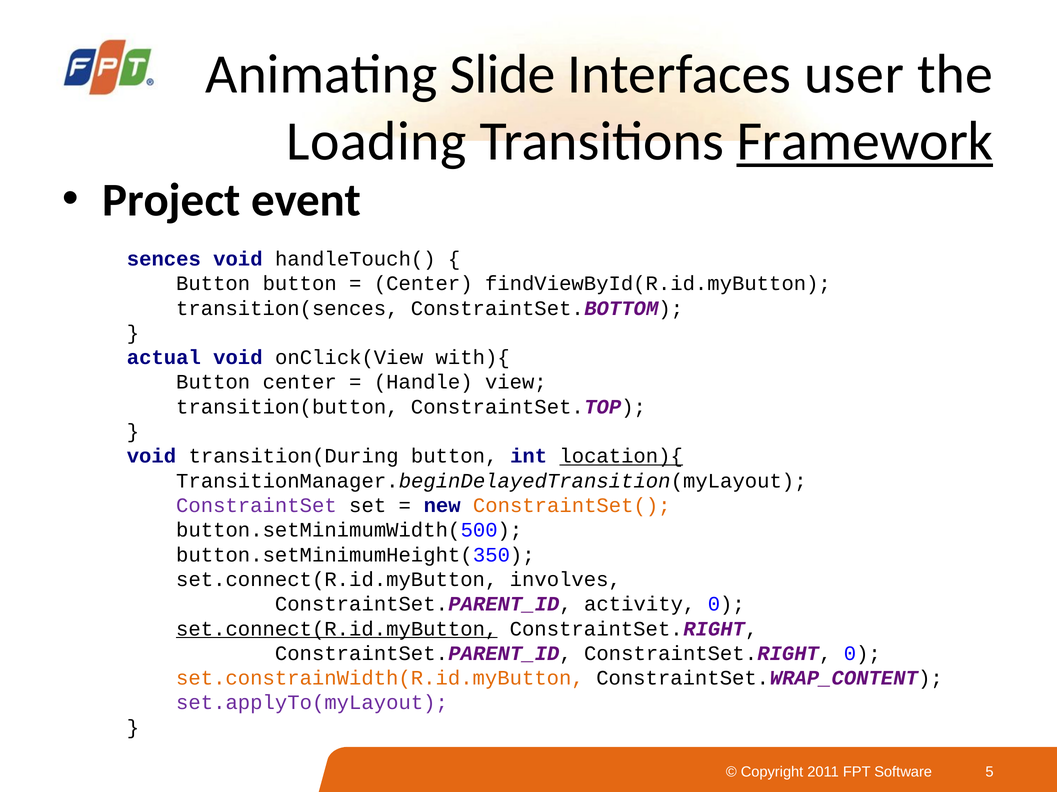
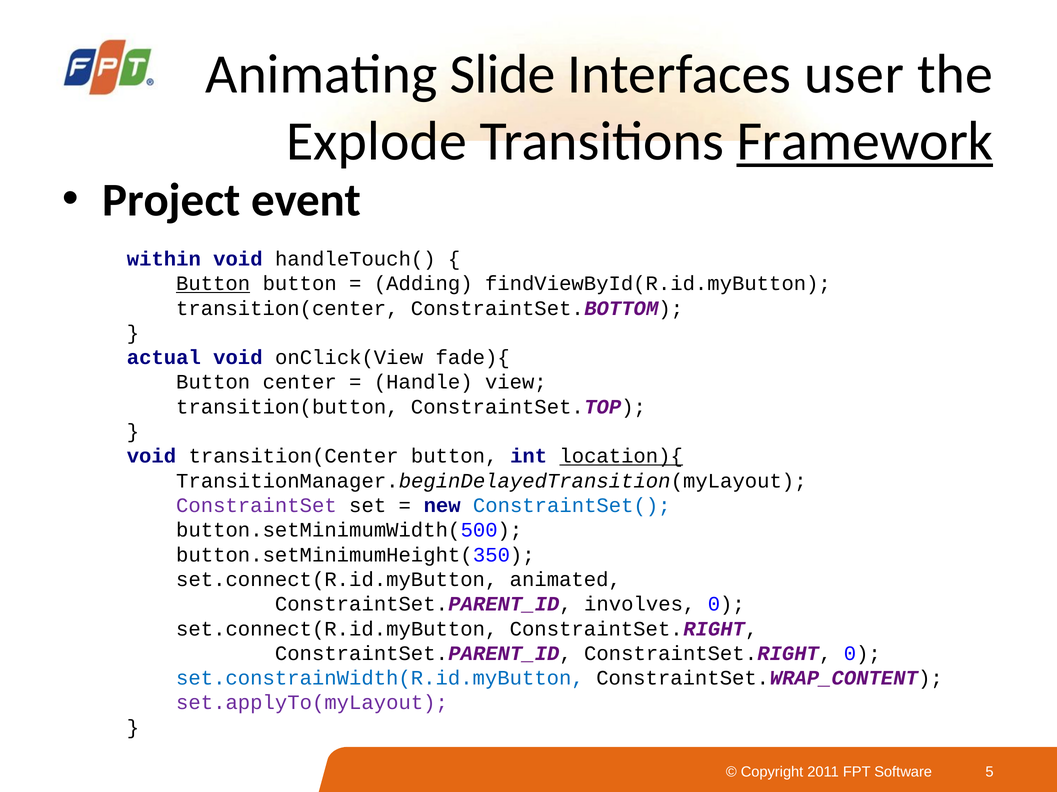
Loading: Loading -> Explode (376, 141)
sences: sences -> within (164, 259)
Button underline: none -> present (213, 284)
Center: Center -> Adding (423, 284)
transition(sences: transition(sences -> transition(center (287, 309)
with){: with){ -> fade){ (473, 358)
void transition(During: transition(During -> transition(Center (294, 457)
ConstraintSet( colour: orange -> blue (572, 506)
involves: involves -> animated (565, 580)
activity: activity -> involves (640, 605)
set.connect(R.id.myButton underline: present -> none (337, 629)
set.constrainWidth(R.id.myButton colour: orange -> blue (380, 679)
